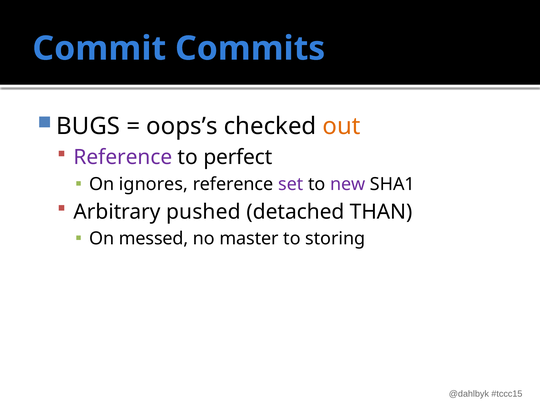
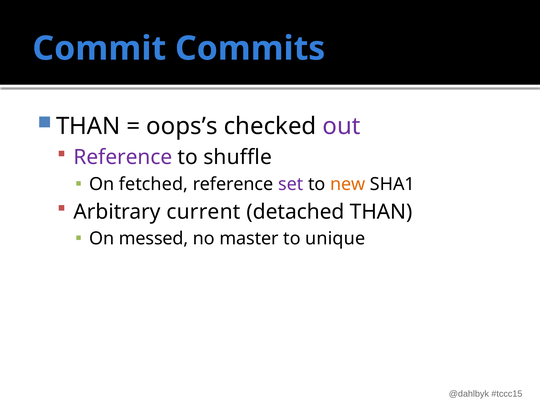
BUGS: BUGS -> THAN (88, 126)
out colour: orange -> purple (342, 126)
perfect: perfect -> shuffle (238, 157)
ignores: ignores -> fetched (153, 184)
new colour: purple -> orange (348, 184)
pushed: pushed -> current (203, 212)
storing: storing -> unique (335, 239)
